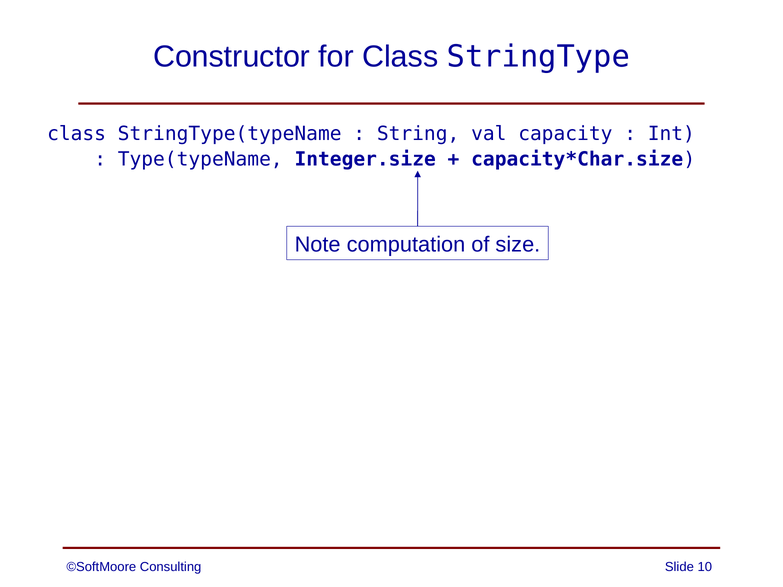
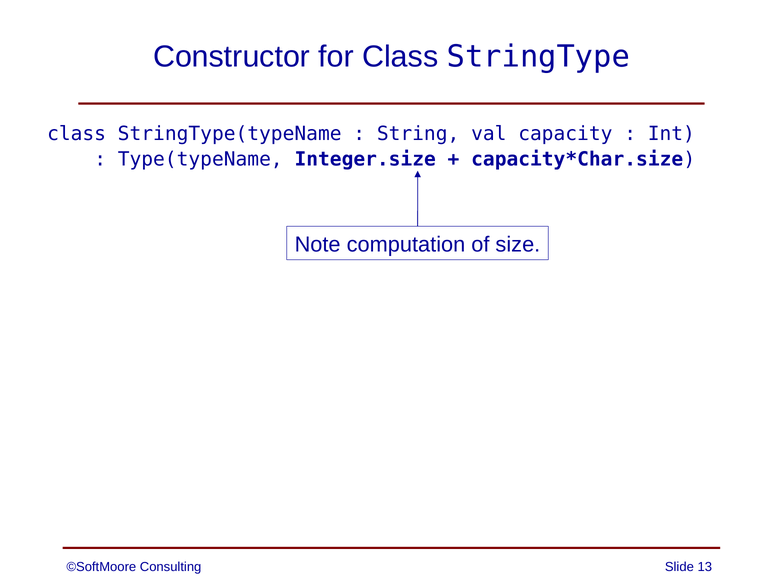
10: 10 -> 13 (705, 567)
